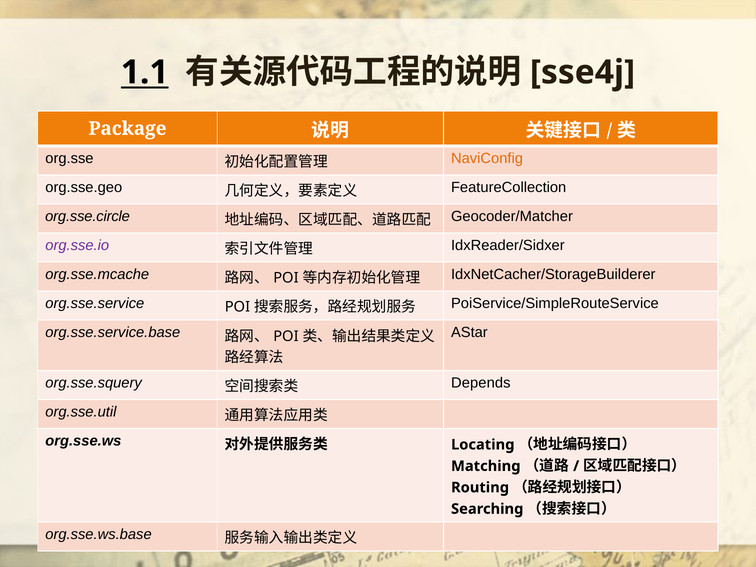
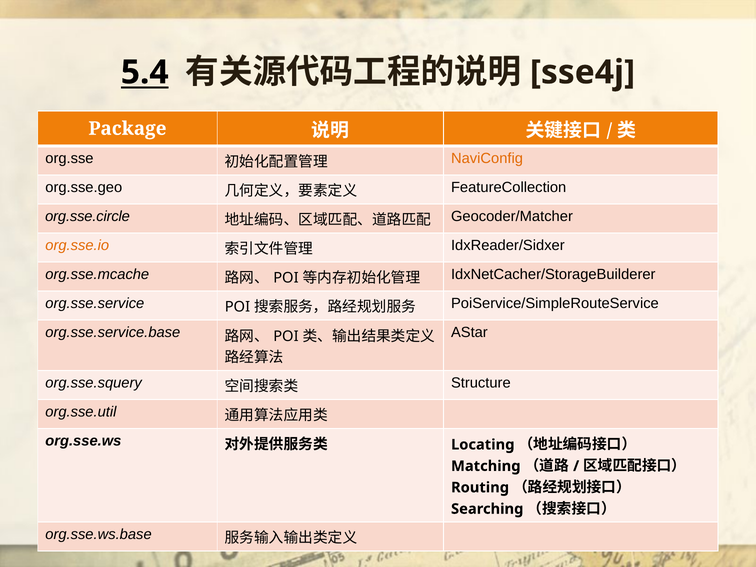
1.1: 1.1 -> 5.4 (145, 72)
org.sse.io colour: purple -> orange (77, 245)
Depends: Depends -> Structure (481, 383)
